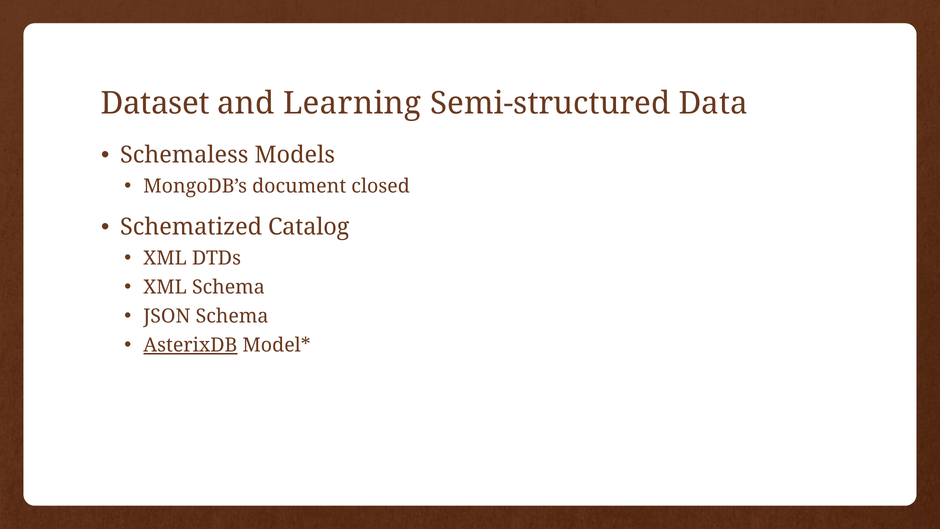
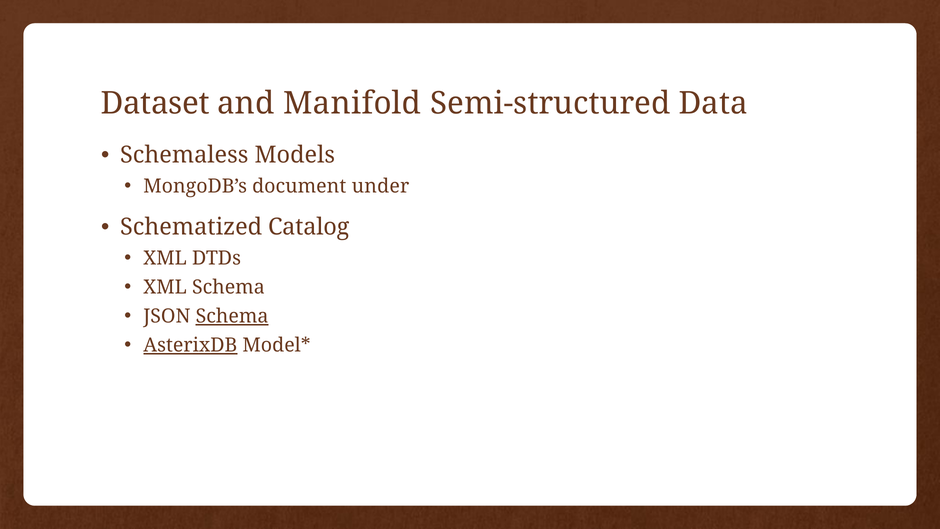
Learning: Learning -> Manifold (352, 103)
closed: closed -> under (381, 186)
Schema underline: none -> present (232, 316)
